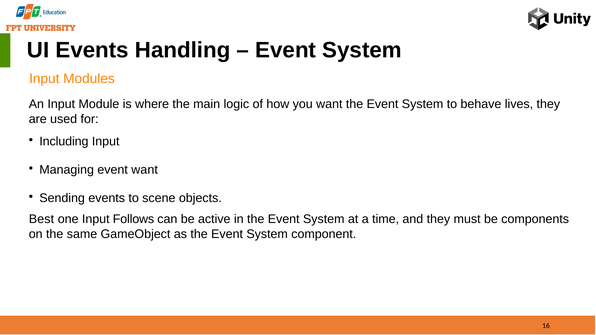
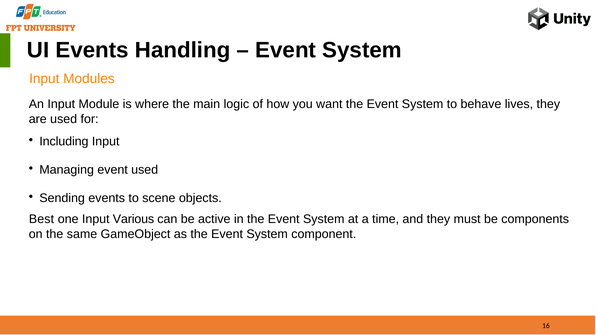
event want: want -> used (145, 170)
Follows: Follows -> Various (134, 219)
